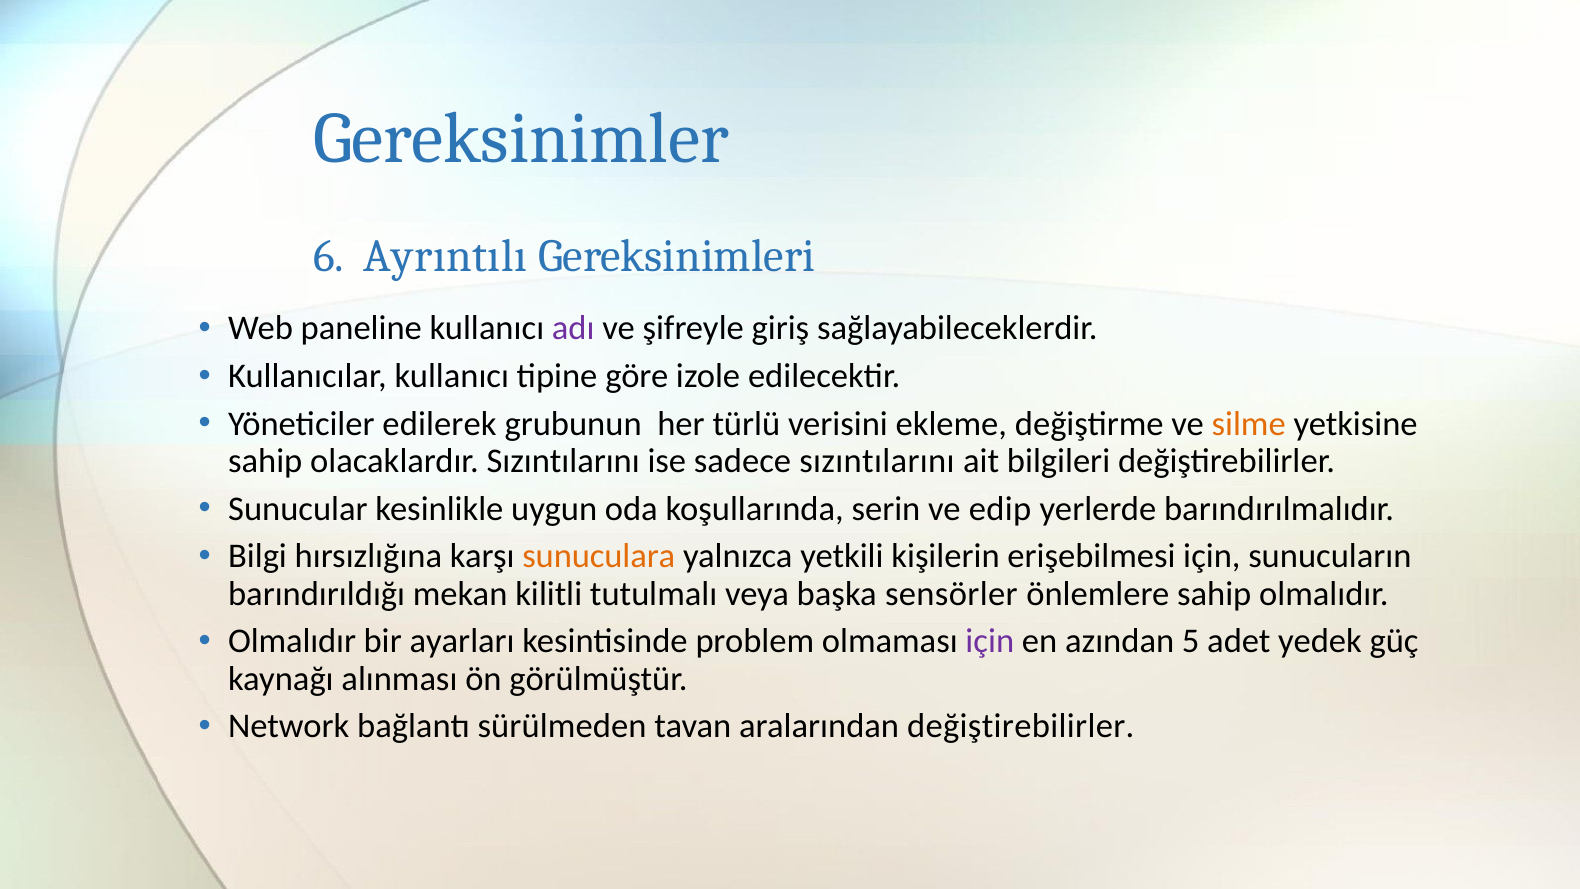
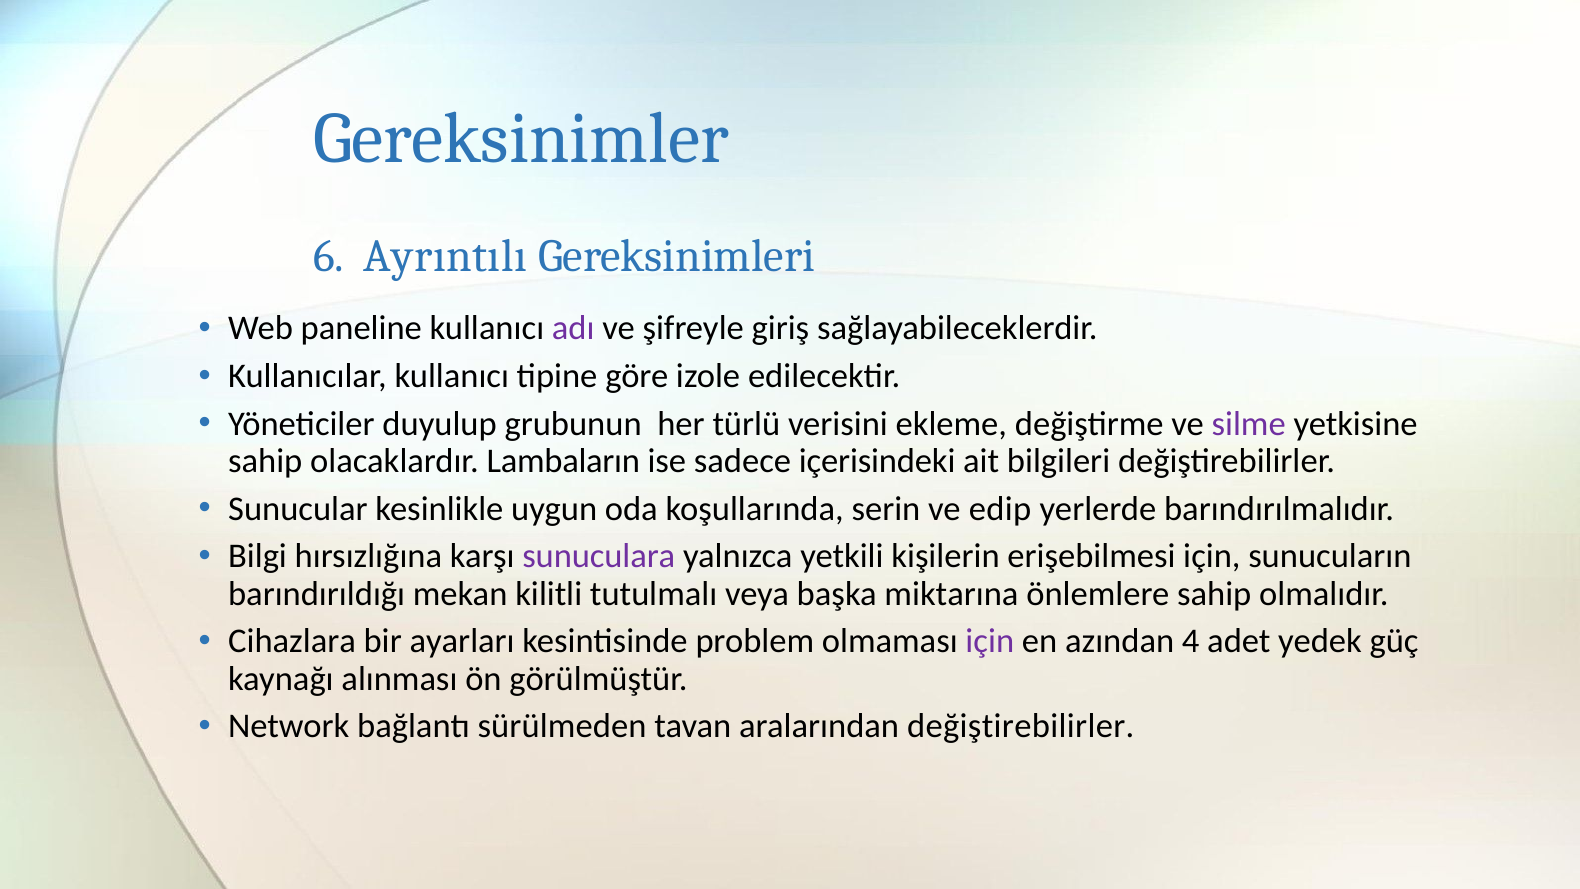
edilerek: edilerek -> duyulup (440, 424)
silme colour: orange -> purple (1249, 424)
olacaklardır Sızıntılarını: Sızıntılarını -> Lambaların (563, 461)
sadece sızıntılarını: sızıntılarını -> içerisindeki (877, 461)
sunuculara colour: orange -> purple (599, 556)
sensörler: sensörler -> miktarına (952, 594)
Olmalıdır: Olmalıdır -> Cihazlara (292, 641)
5: 5 -> 4 (1191, 641)
